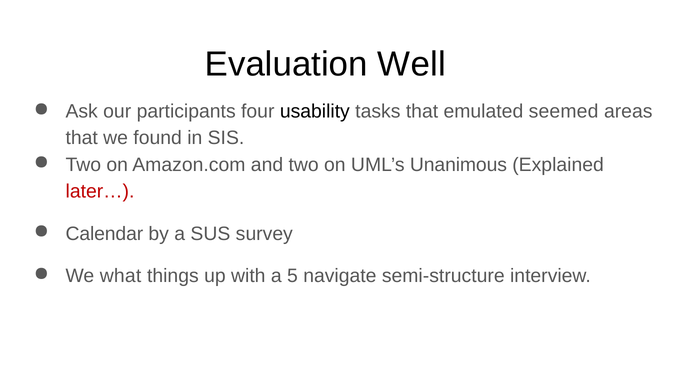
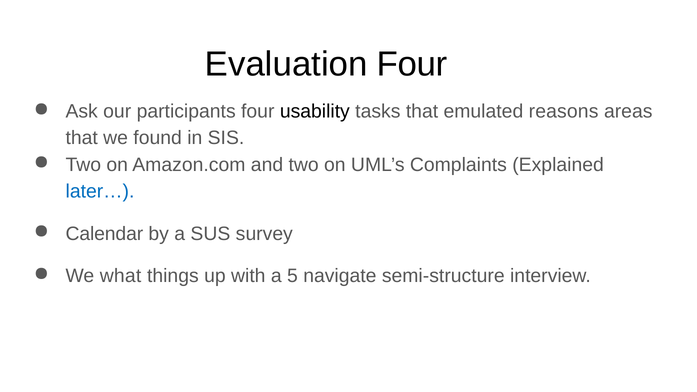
Evaluation Well: Well -> Four (412, 64)
seemed: seemed -> reasons (564, 111)
Unanimous: Unanimous -> Complaints (458, 165)
later… colour: red -> blue (100, 191)
